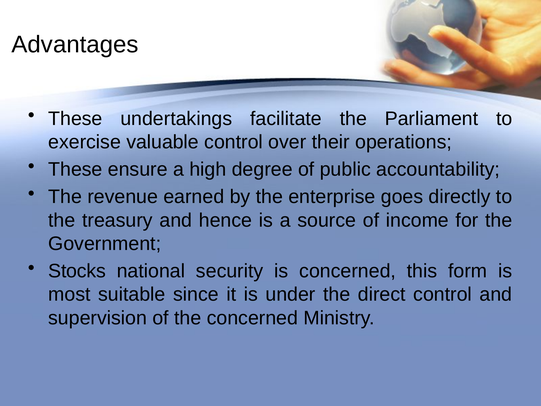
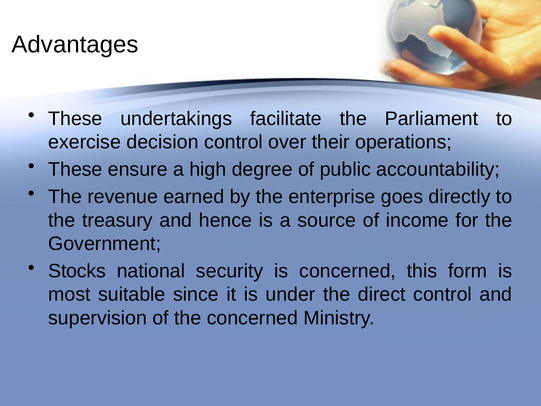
valuable: valuable -> decision (163, 142)
